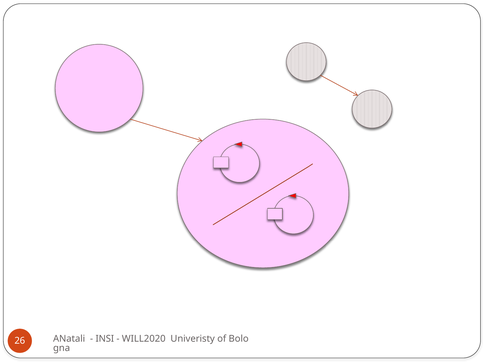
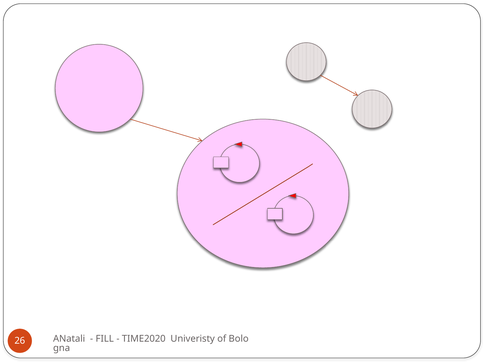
INSI: INSI -> FILL (105, 339)
WILL2020: WILL2020 -> TIME2020 (144, 339)
